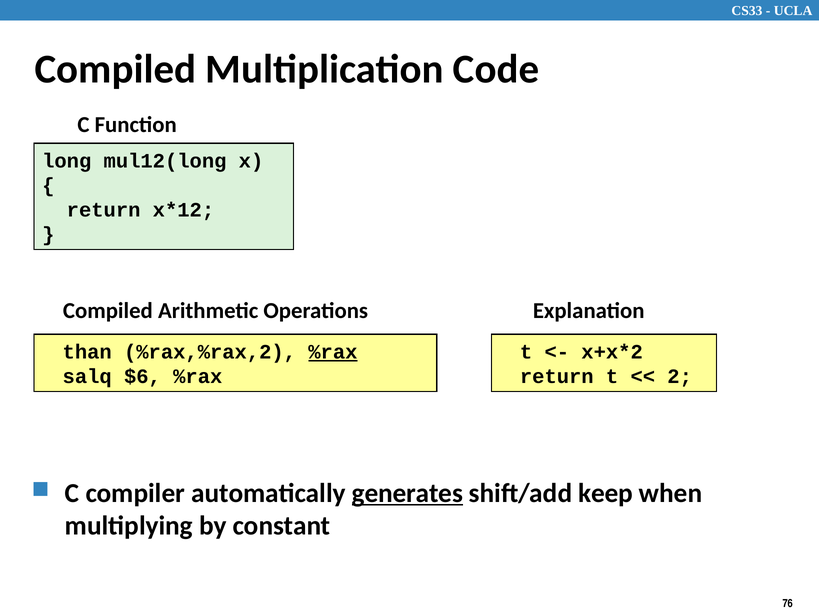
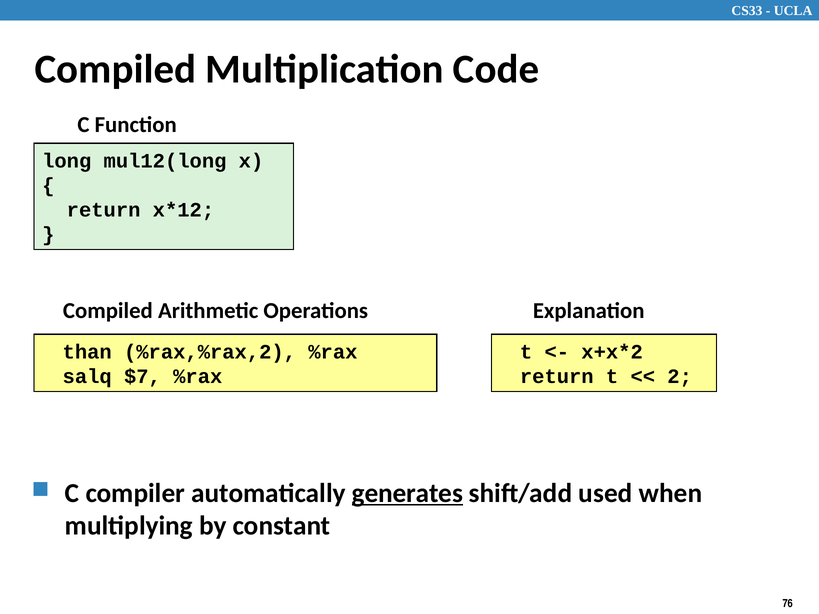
%rax underline: present -> none (333, 352)
$6: $6 -> $7 (142, 377)
keep: keep -> used (606, 493)
